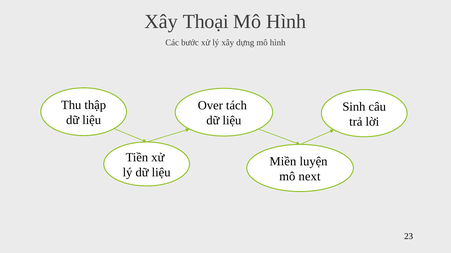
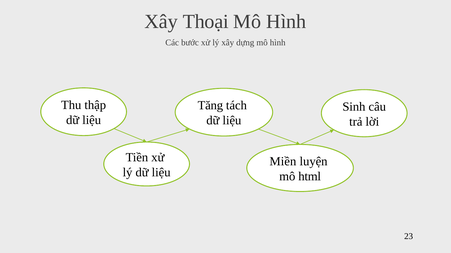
Over: Over -> Tăng (210, 106)
next: next -> html (310, 177)
